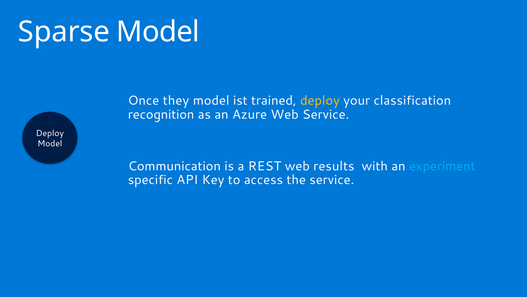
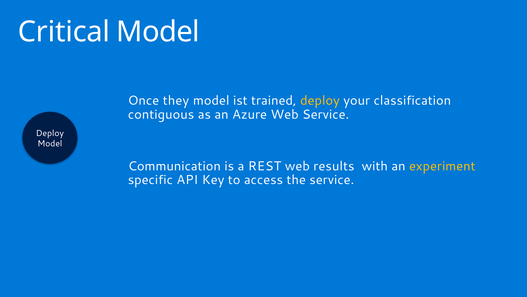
Sparse: Sparse -> Critical (64, 32)
recognition: recognition -> contiguous (161, 114)
experiment colour: light blue -> yellow (442, 166)
